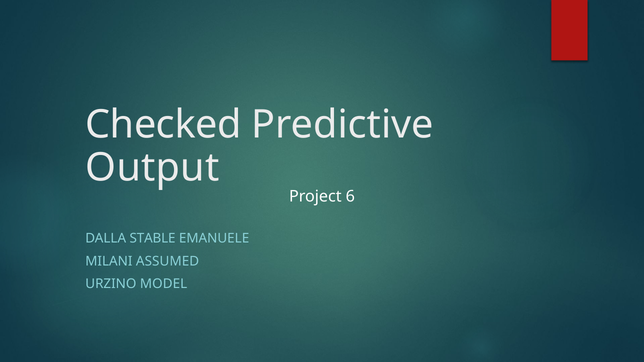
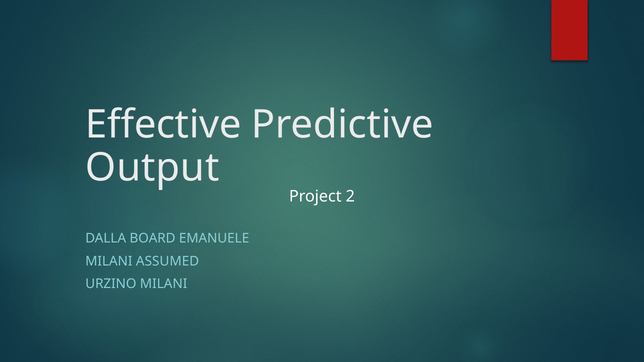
Checked: Checked -> Effective (163, 125)
6: 6 -> 2 (350, 196)
STABLE: STABLE -> BOARD (153, 238)
URZINO MODEL: MODEL -> MILANI (164, 284)
